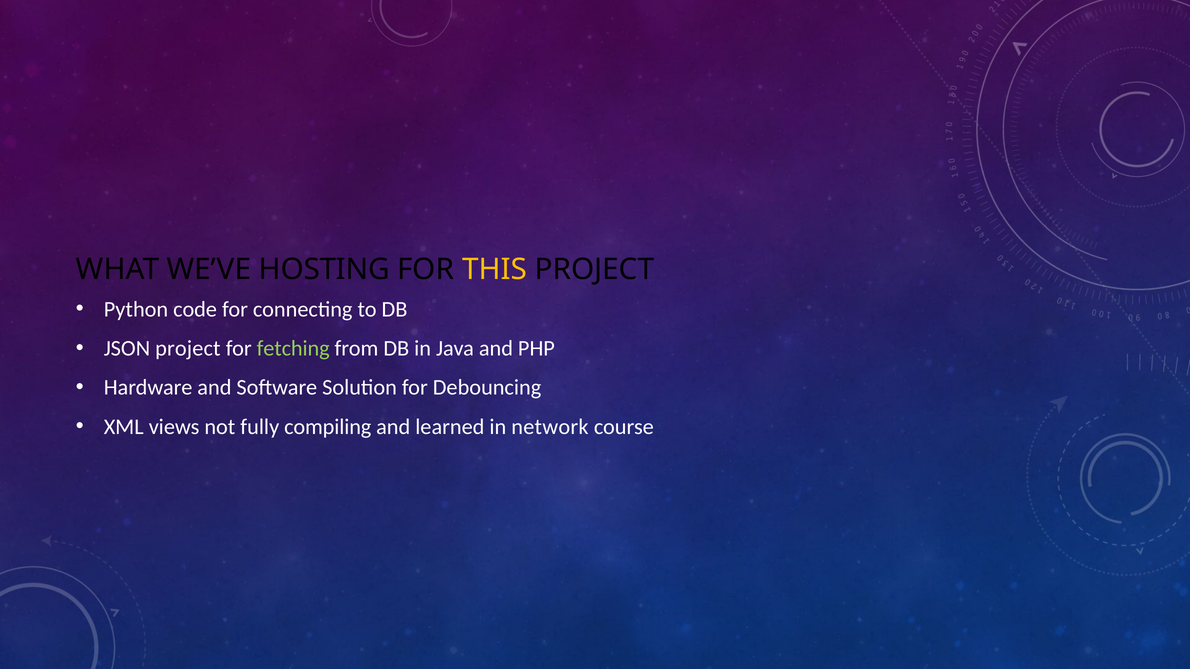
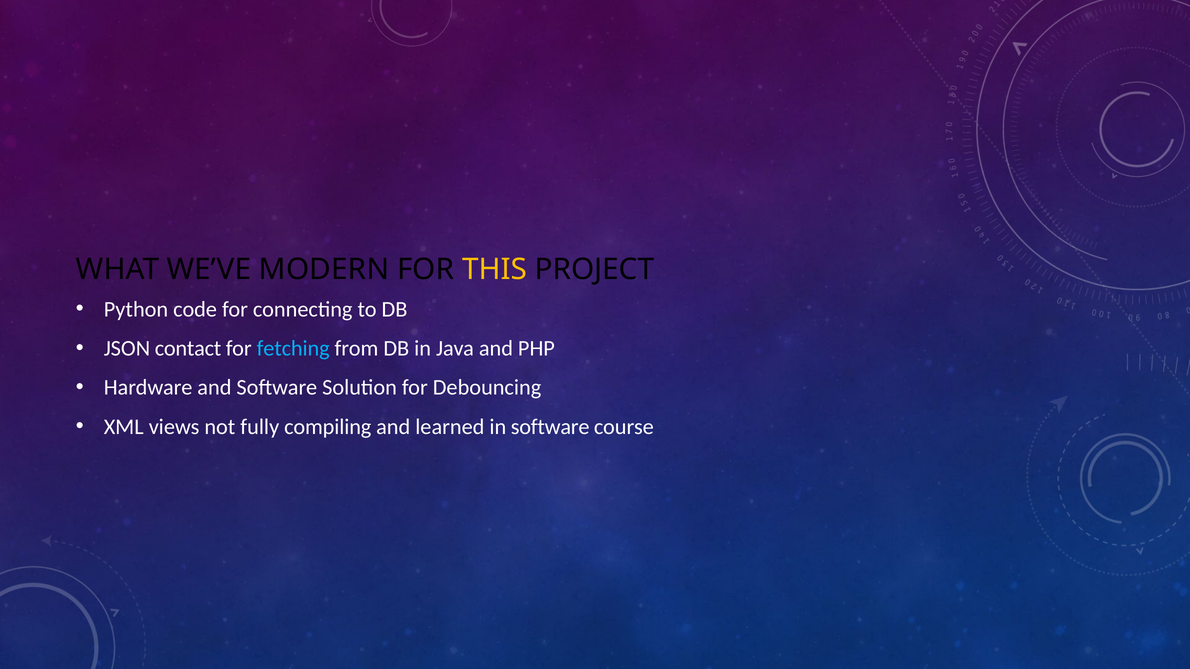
HOSTING: HOSTING -> MODERN (324, 270)
JSON project: project -> contact (188, 349)
fetching colour: light green -> light blue (293, 349)
in network: network -> software (550, 427)
